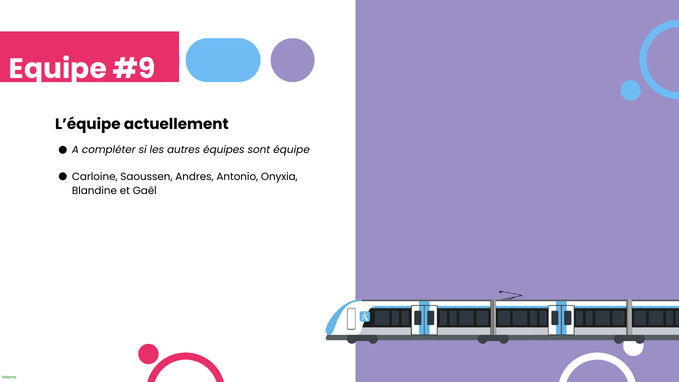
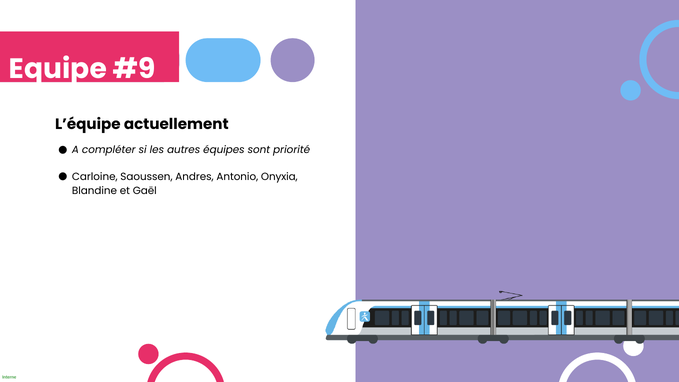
équipe: équipe -> priorité (292, 150)
